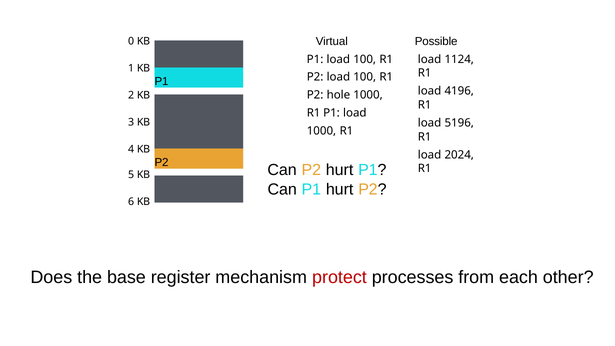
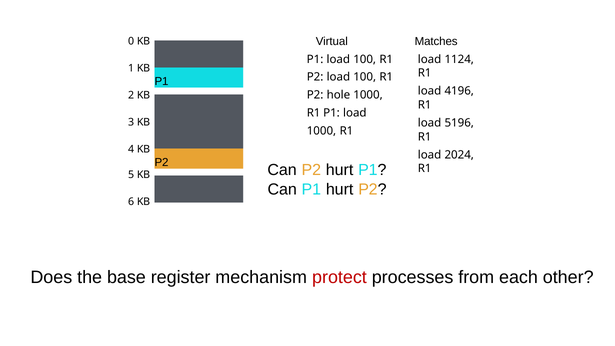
Possible: Possible -> Matches (436, 41)
